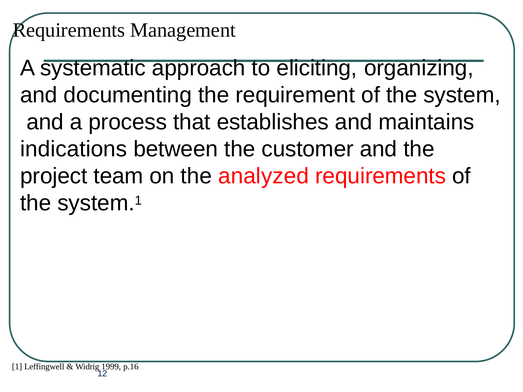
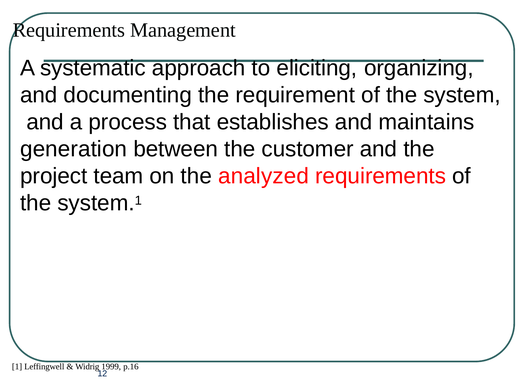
indications: indications -> generation (74, 149)
